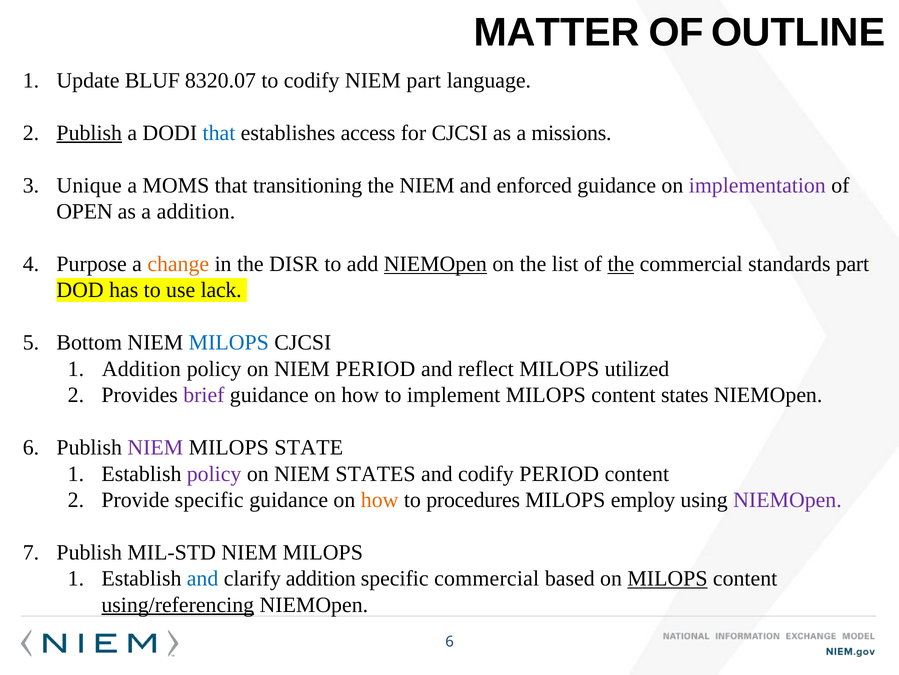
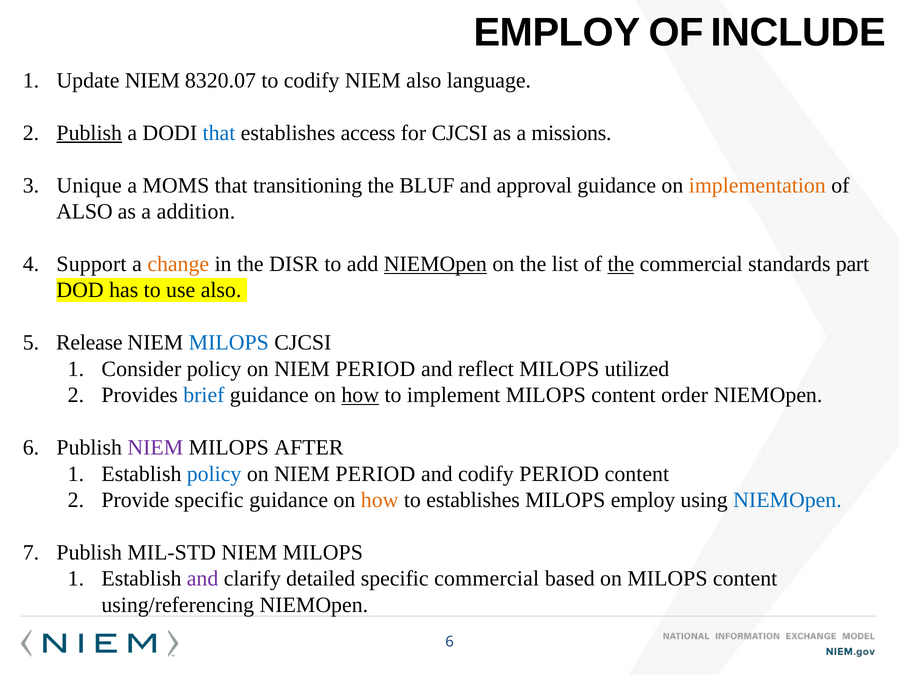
MATTER: MATTER -> EMPLOY (557, 32)
OUTLINE: OUTLINE -> INCLUDE (798, 32)
Update BLUF: BLUF -> NIEM (152, 80)
NIEM part: part -> also (424, 80)
the NIEM: NIEM -> BLUF (427, 185)
enforced: enforced -> approval (534, 185)
implementation colour: purple -> orange (757, 185)
OPEN: OPEN -> ALSO (84, 211)
Purpose: Purpose -> Support (92, 264)
use lack: lack -> also (221, 290)
Bottom: Bottom -> Release (89, 342)
Addition: Addition -> Consider (141, 368)
brief colour: purple -> blue (204, 395)
how underline: none -> present (360, 395)
content states: states -> order (685, 395)
STATE: STATE -> AFTER (309, 447)
policy colour: purple -> blue (214, 473)
STATES: STATES -> PERIOD (375, 473)
to procedures: procedures -> establishes (473, 499)
NIEMOpen colour: purple -> blue (787, 499)
and colour: blue -> purple (203, 578)
clarify addition: addition -> detailed (321, 578)
MILOPS underline: present -> none (667, 578)
using/referencing underline: present -> none (178, 604)
